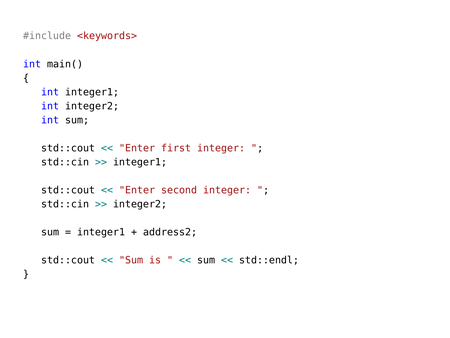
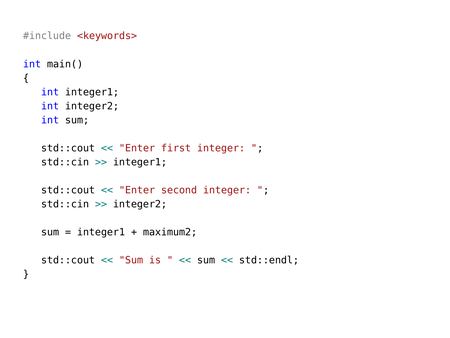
address2: address2 -> maximum2 (170, 232)
